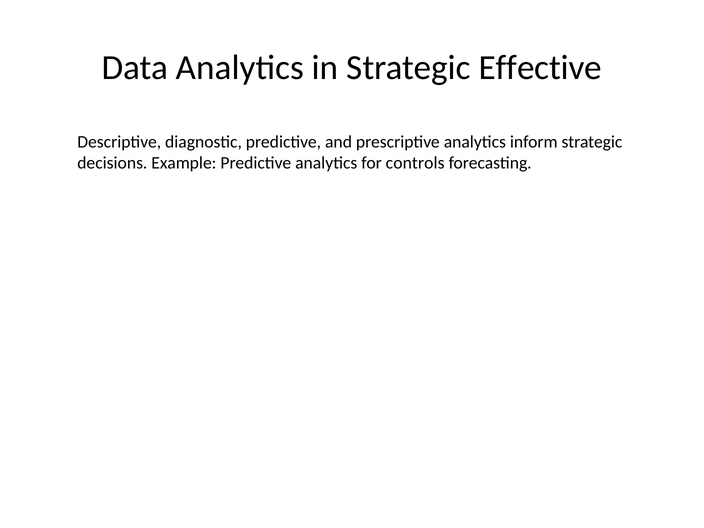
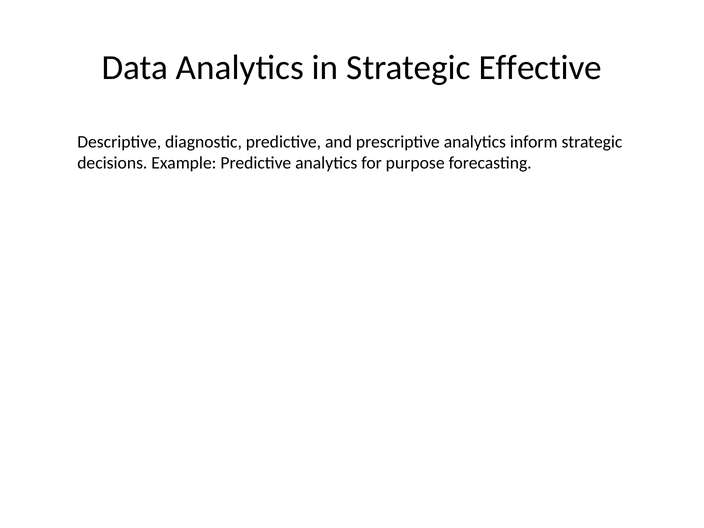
controls: controls -> purpose (415, 163)
